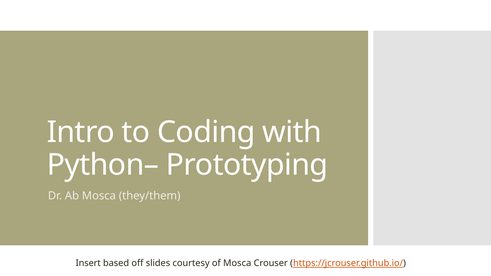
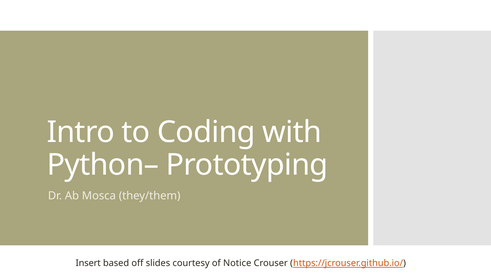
of Mosca: Mosca -> Notice (237, 263)
